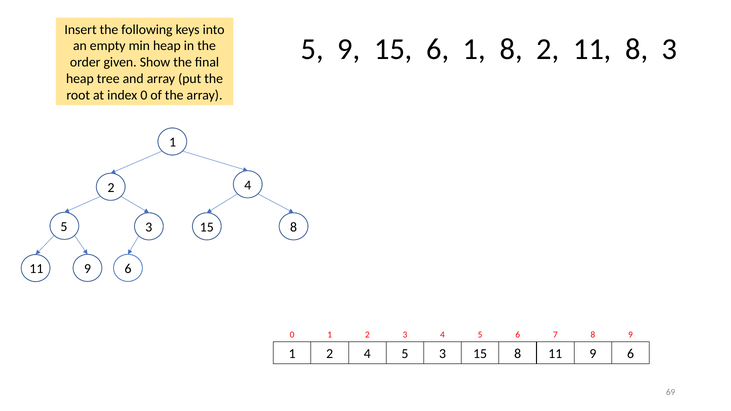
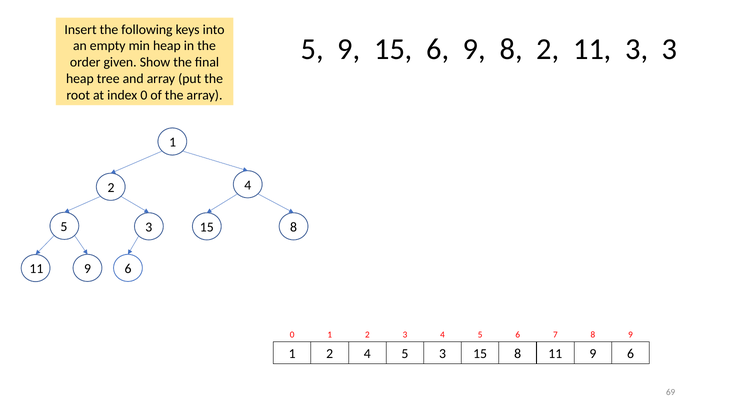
15 6 1: 1 -> 9 (474, 49)
11 8: 8 -> 3 (637, 49)
